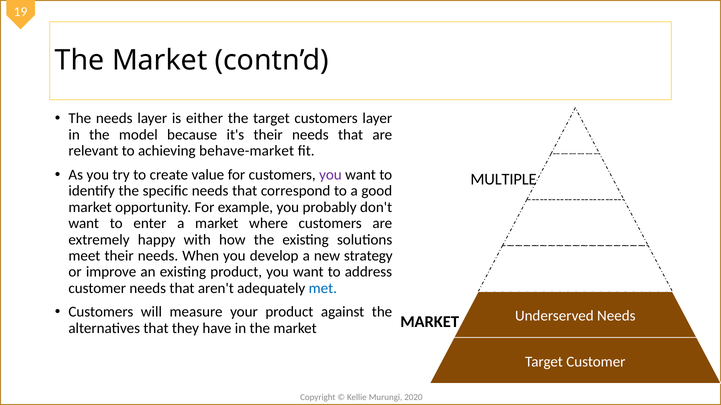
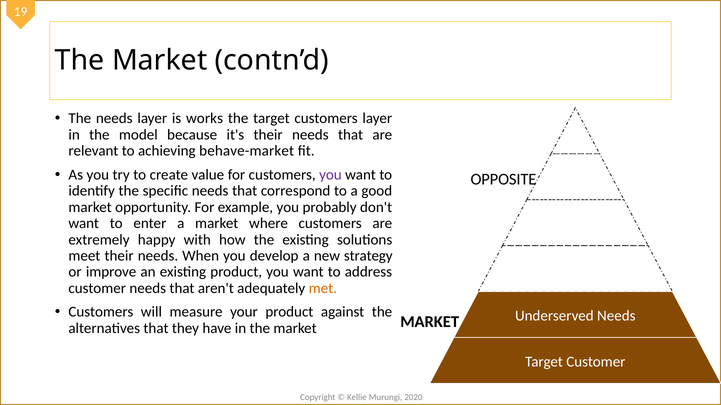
either: either -> works (205, 119)
MULTIPLE: MULTIPLE -> OPPOSITE (503, 180)
met colour: blue -> orange (323, 289)
